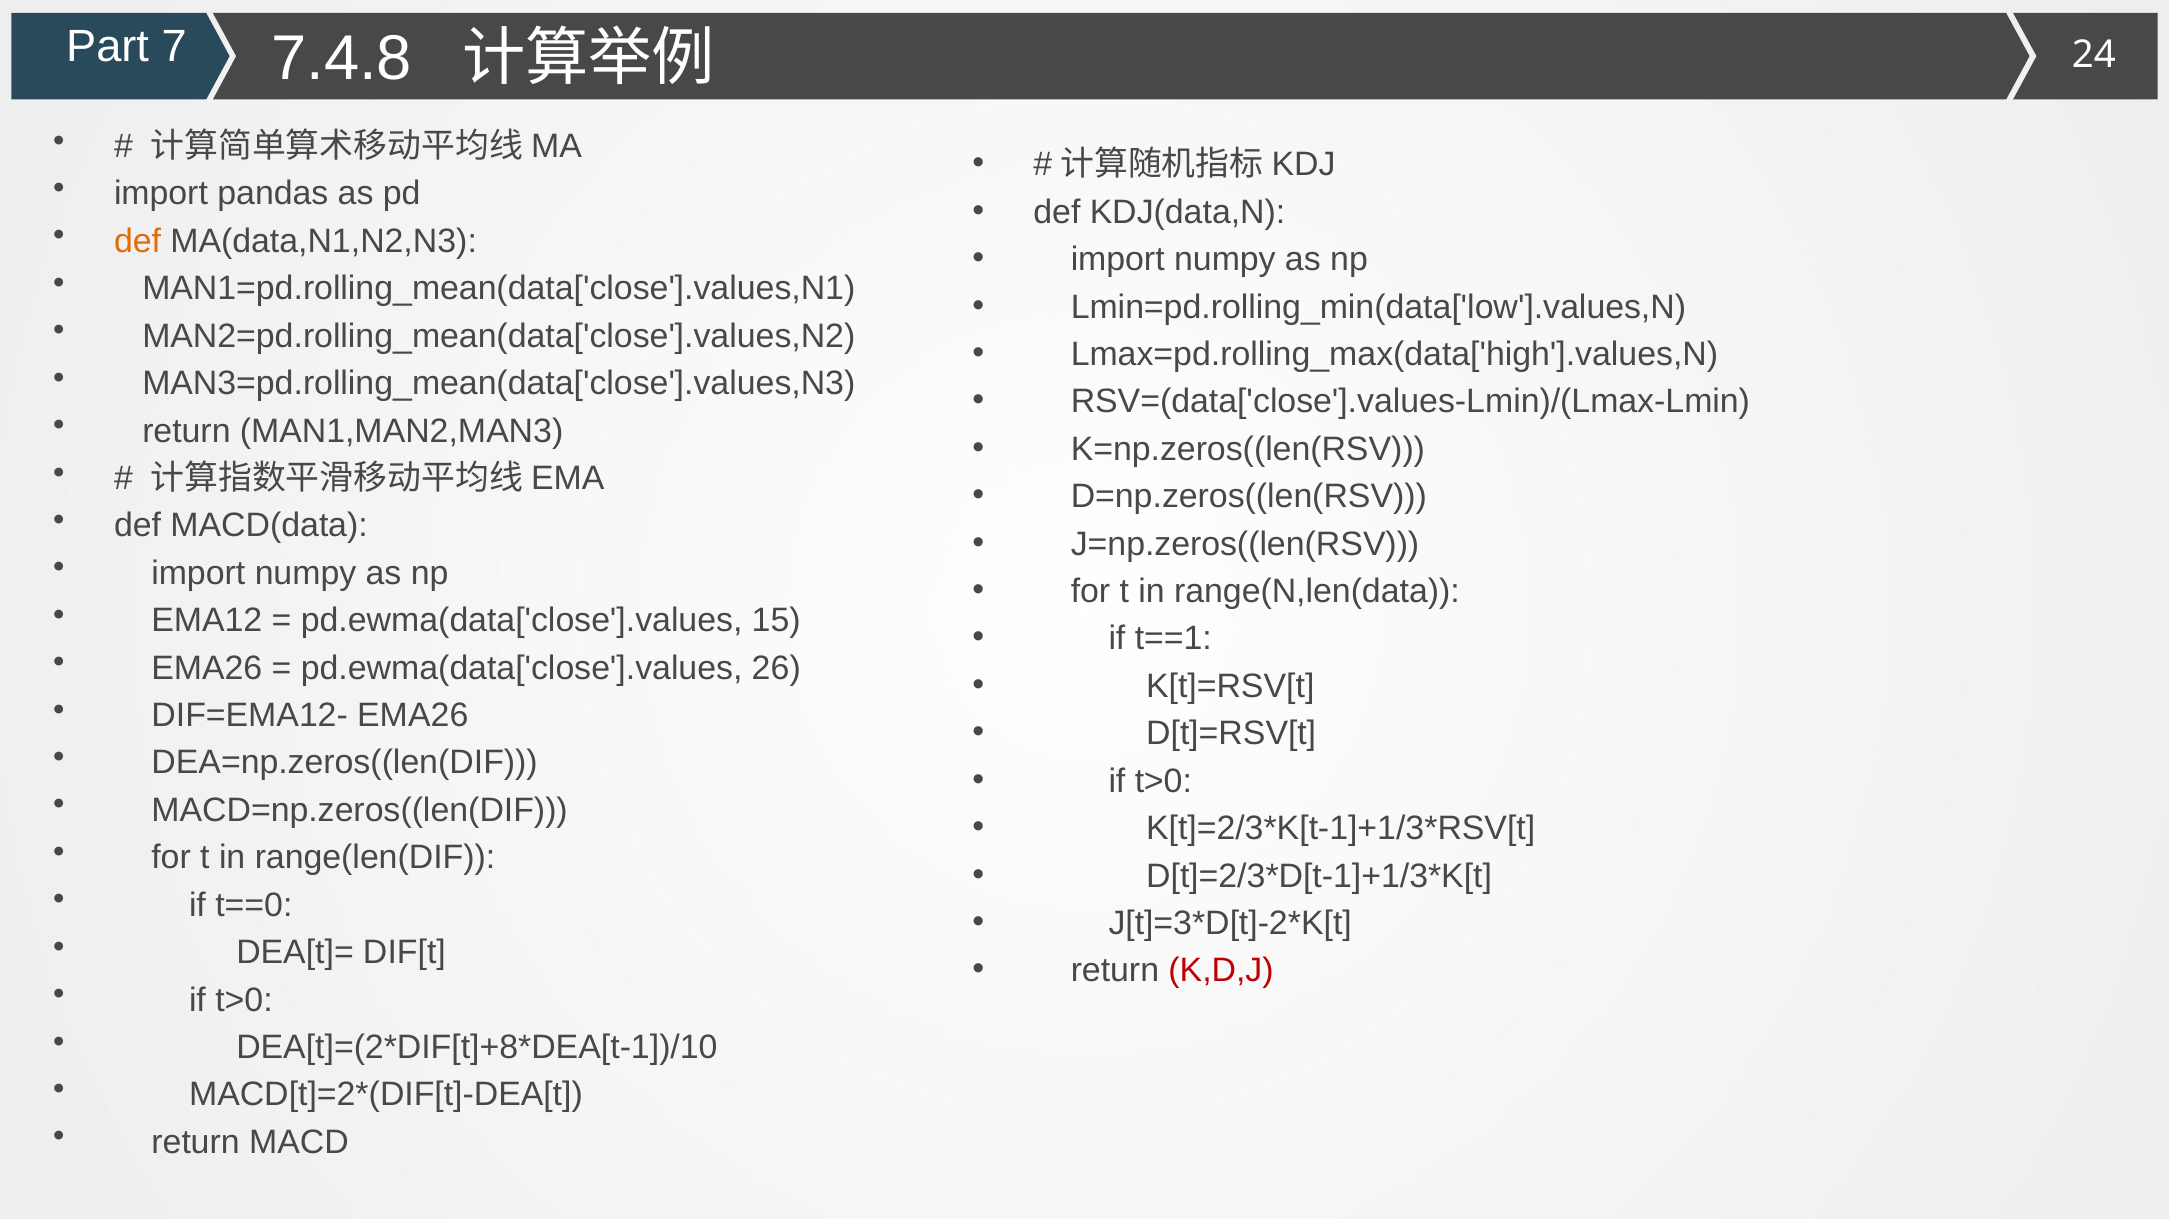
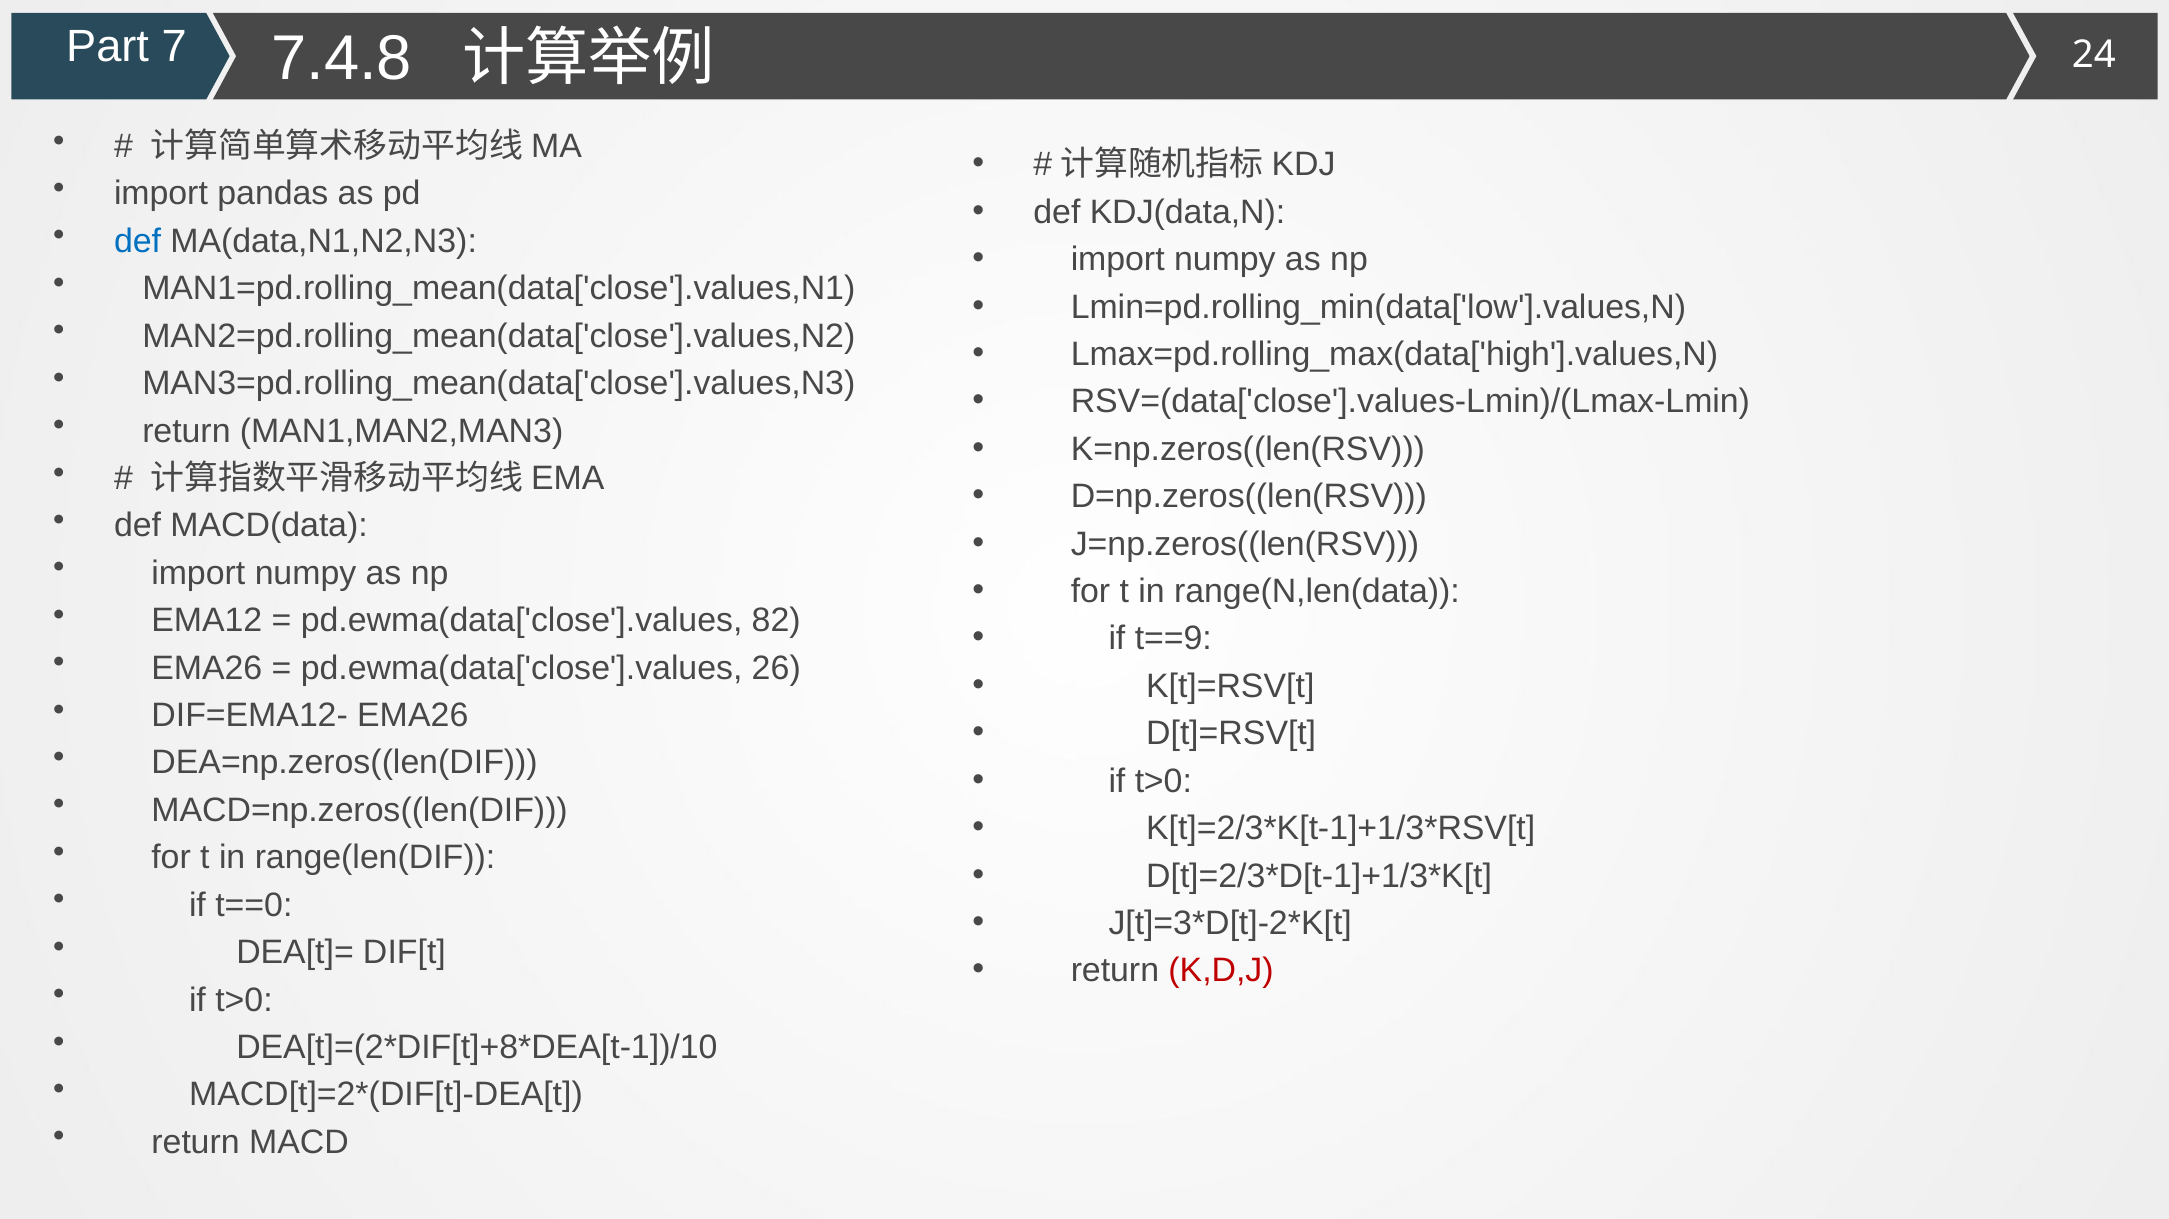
def colour: orange -> blue (138, 241)
15: 15 -> 82 (776, 621)
t==1: t==1 -> t==9 (1173, 639)
